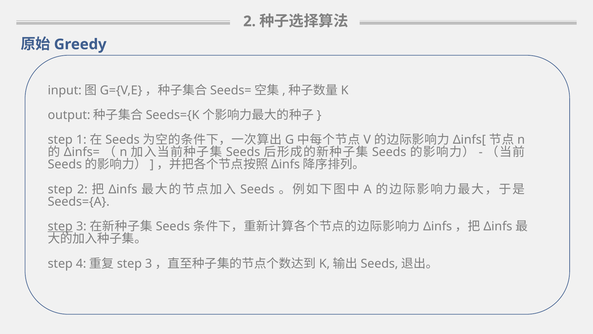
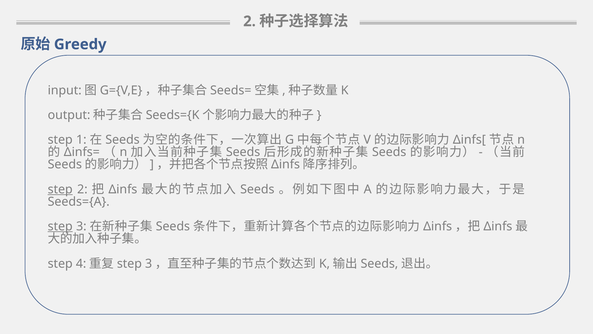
step underline: none -> present (60, 189)
